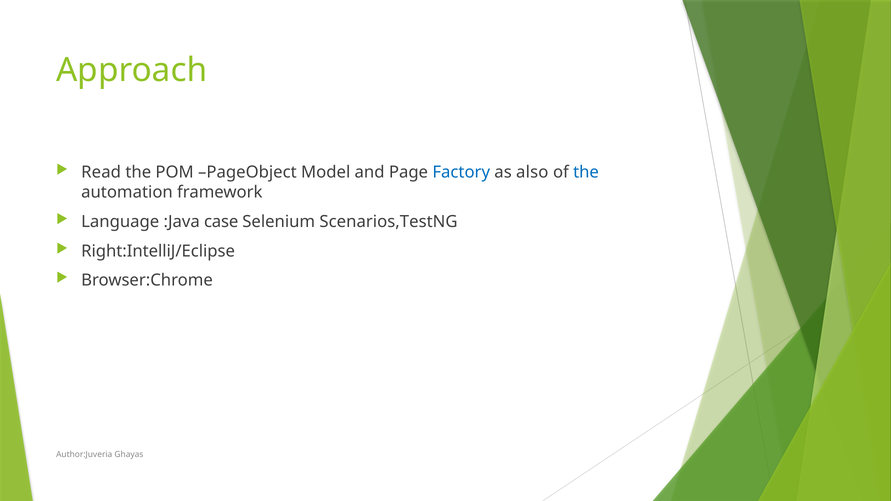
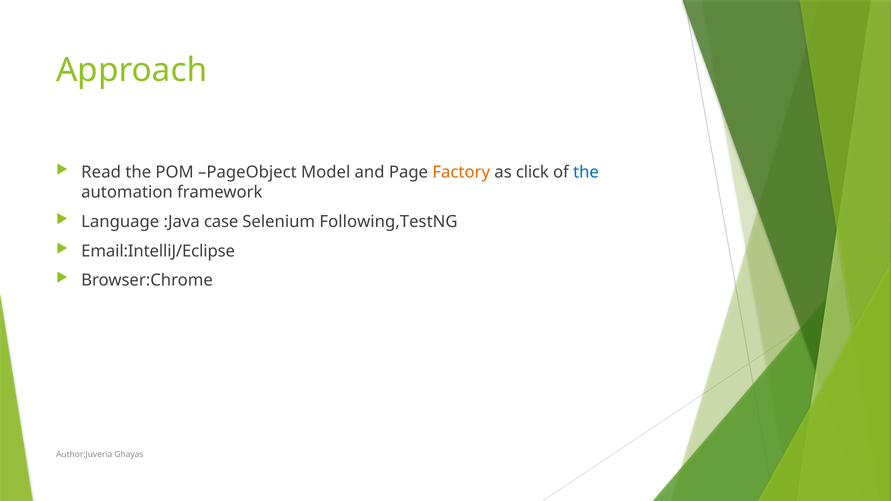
Factory colour: blue -> orange (461, 172)
also: also -> click (532, 172)
Scenarios,TestNG: Scenarios,TestNG -> Following,TestNG (389, 222)
Right:IntelliJ/Eclipse: Right:IntelliJ/Eclipse -> Email:IntelliJ/Eclipse (158, 251)
